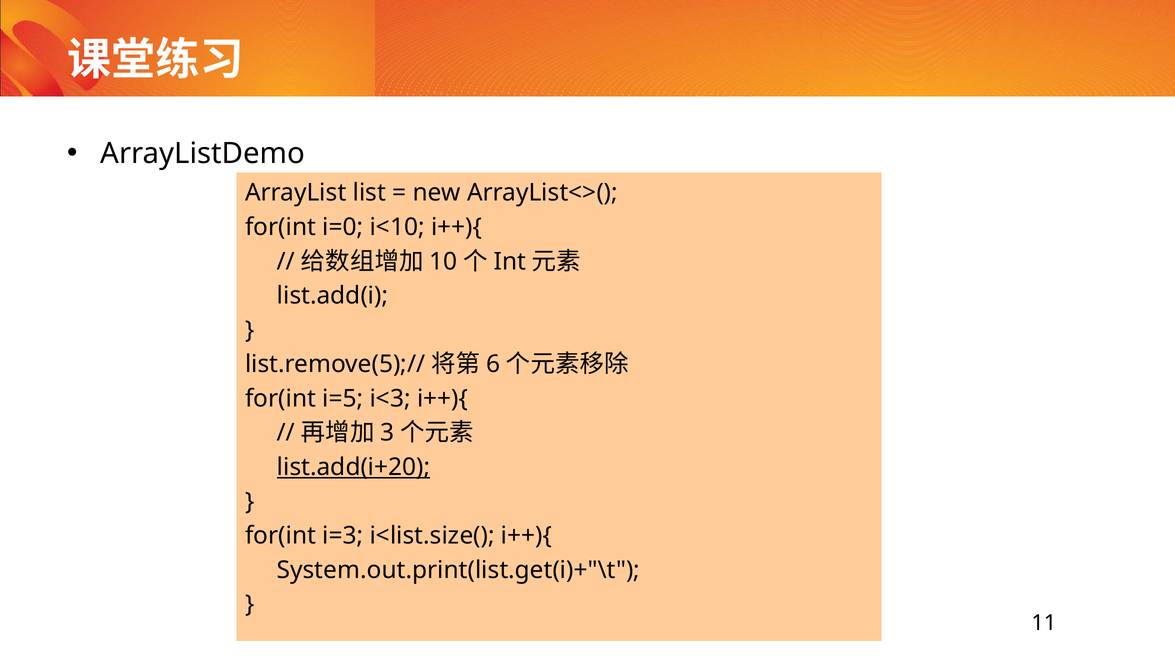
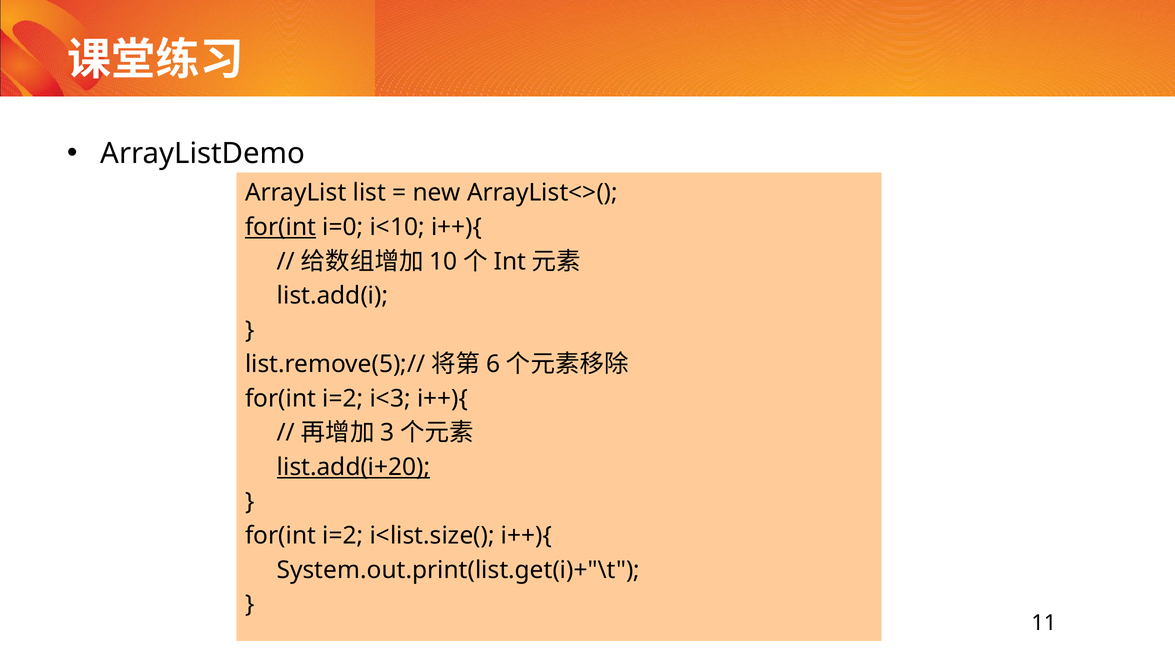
for(int underline: none -> present (281, 227)
i=5: i=5 -> i=2 (343, 399)
i=3: i=3 -> i=2 (343, 536)
